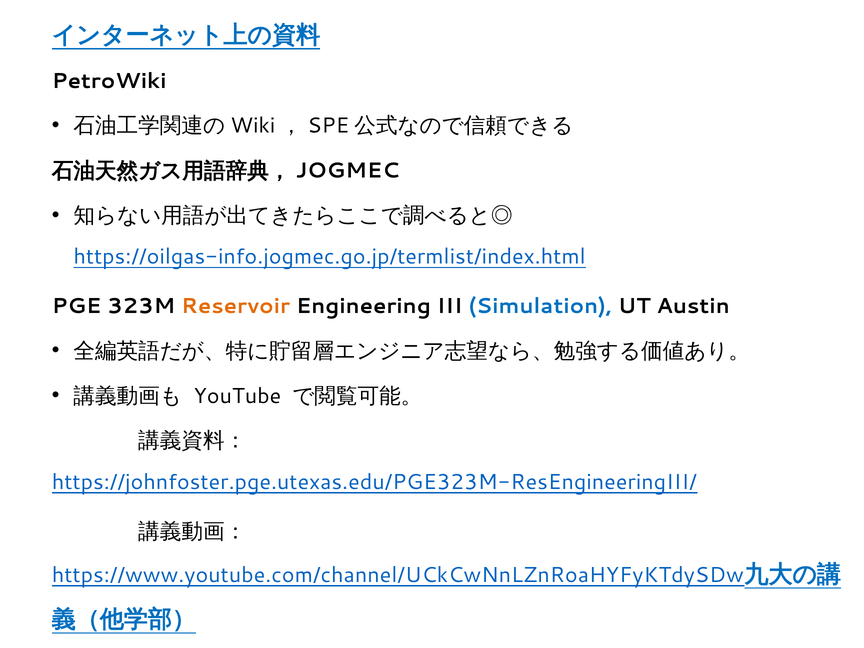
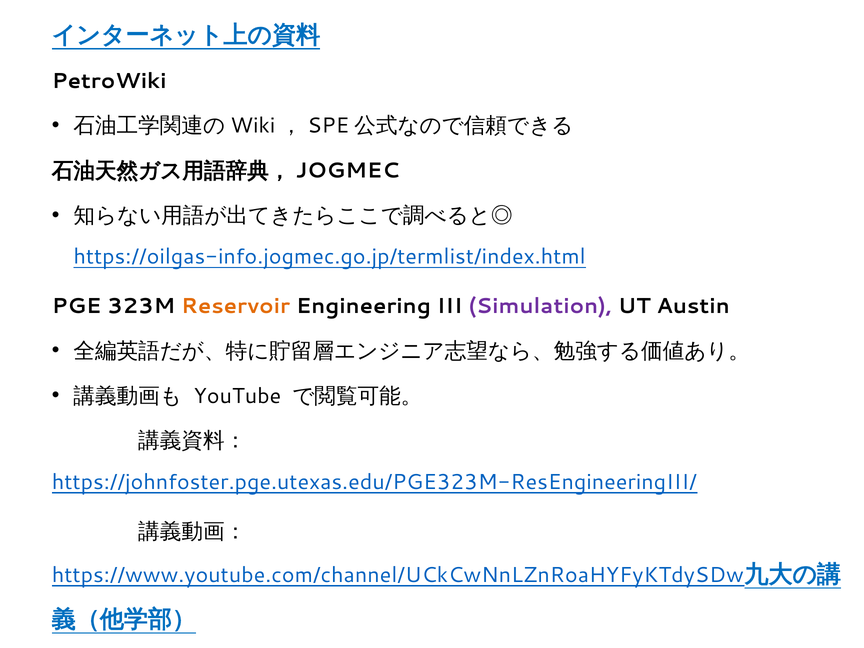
Simulation colour: blue -> purple (540, 306)
